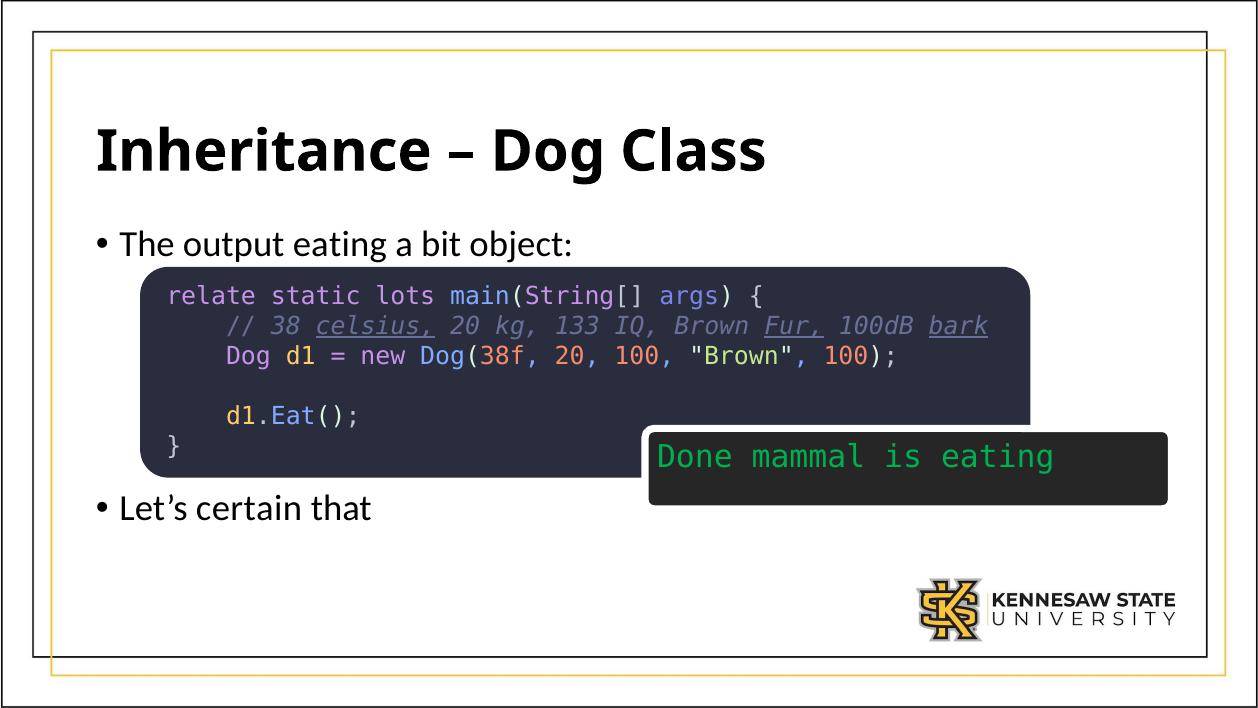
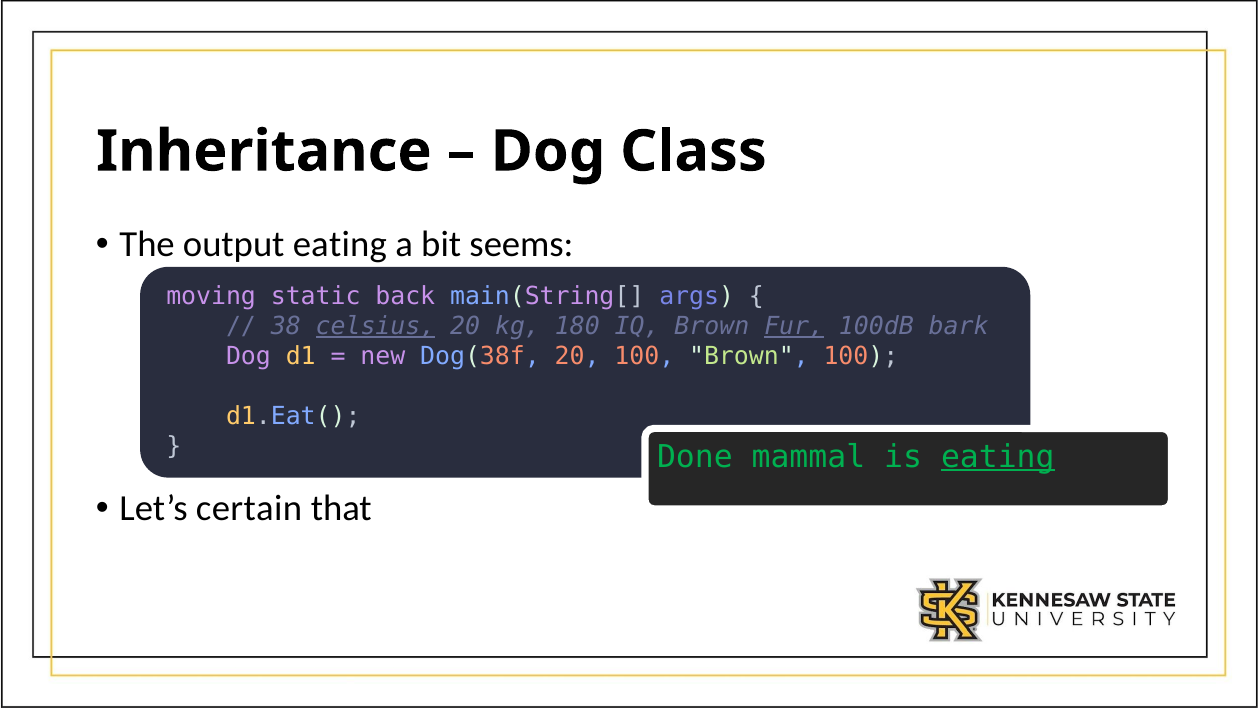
object: object -> seems (521, 245)
relate: relate -> moving (211, 296)
lots: lots -> back (405, 296)
133: 133 -> 180 (577, 326)
bark underline: present -> none (959, 326)
eating underline: none -> present (998, 457)
